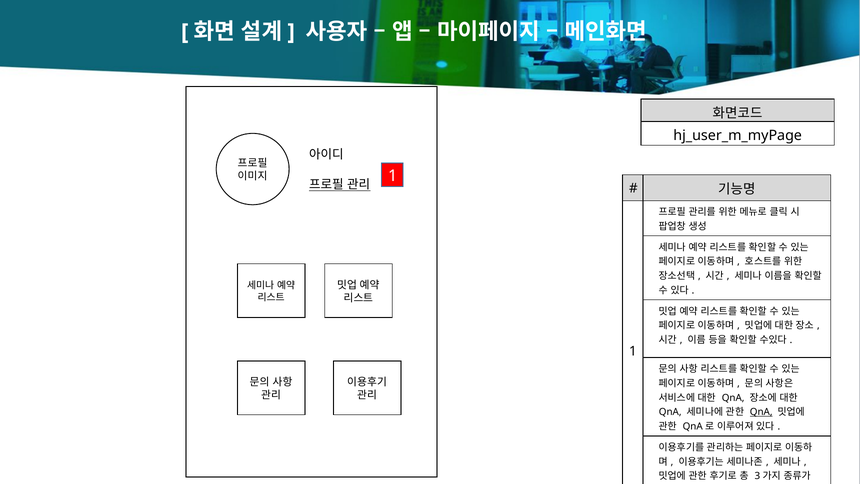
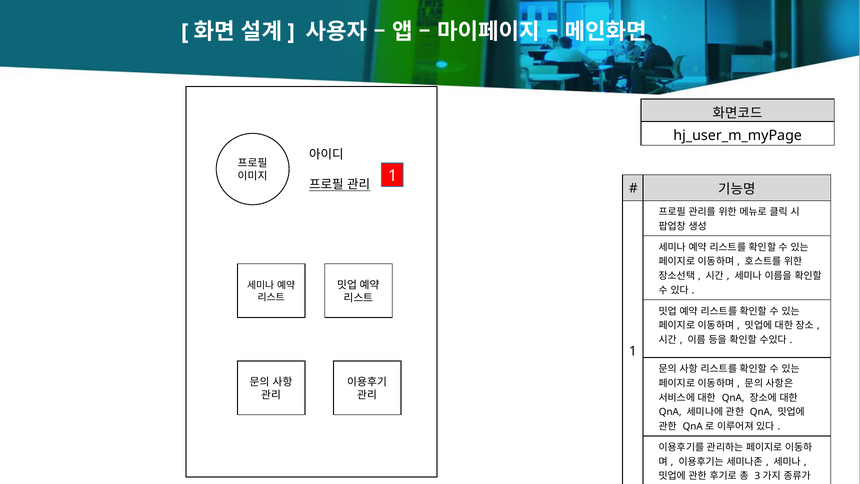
QnA underline: present -> none (761, 412)
